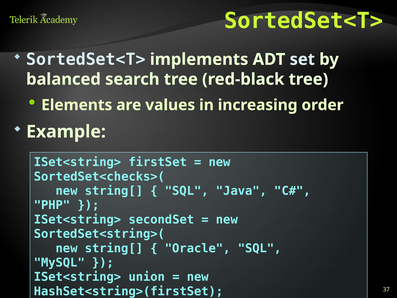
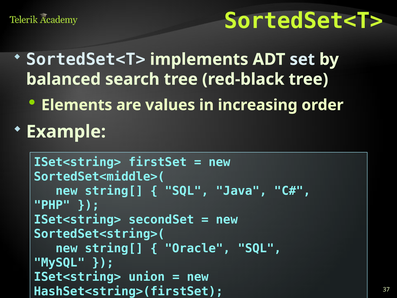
SortedSet<checks>(: SortedSet<checks>( -> SortedSet<middle>( (99, 176)
